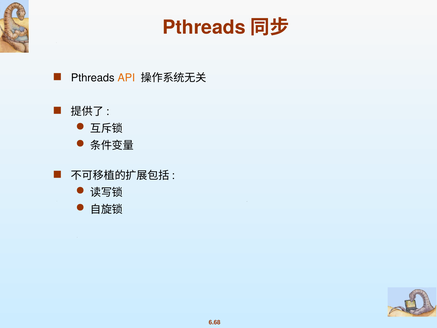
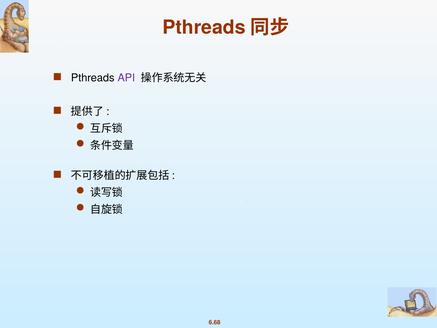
API colour: orange -> purple (126, 78)
